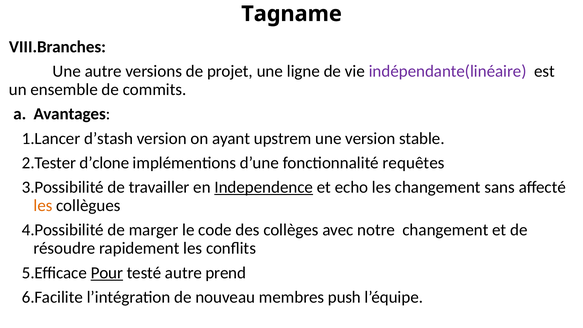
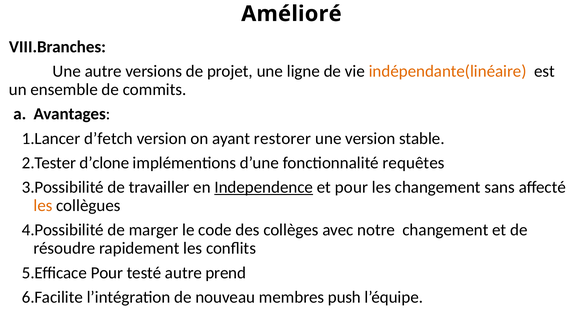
Tagname: Tagname -> Amélioré (291, 14)
indépendante(linéaire colour: purple -> orange (448, 71)
d’stash: d’stash -> d’fetch (109, 138)
upstrem: upstrem -> restorer (283, 138)
et echo: echo -> pour (351, 187)
Pour underline: present -> none (107, 273)
